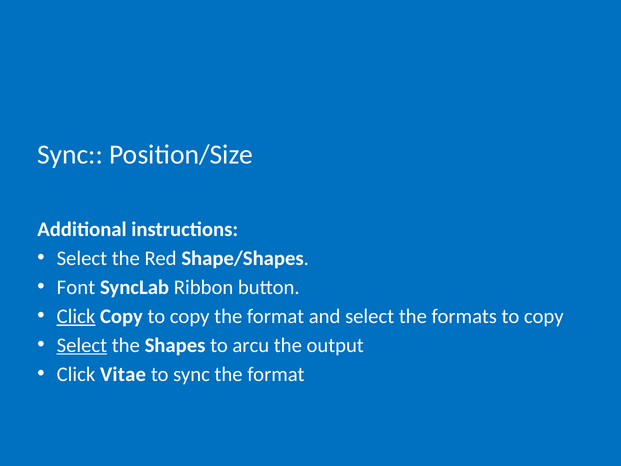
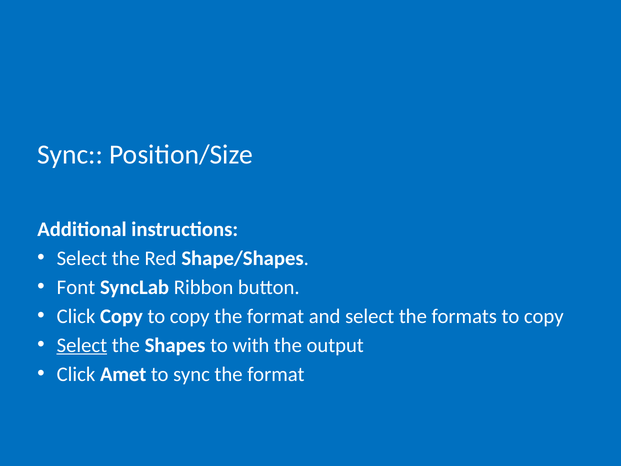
Click underline: present -> none (76, 316)
arcu: arcu -> with (251, 345)
Vitae: Vitae -> Amet (123, 374)
